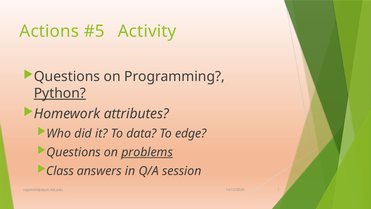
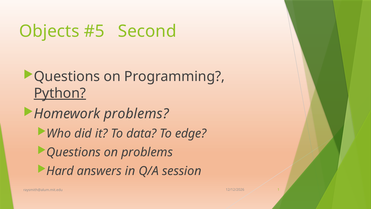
Actions: Actions -> Objects (49, 31)
Activity: Activity -> Second (147, 31)
Homework attributes: attributes -> problems (136, 114)
problems underline: present -> none (147, 152)
Class: Class -> Hard (60, 171)
